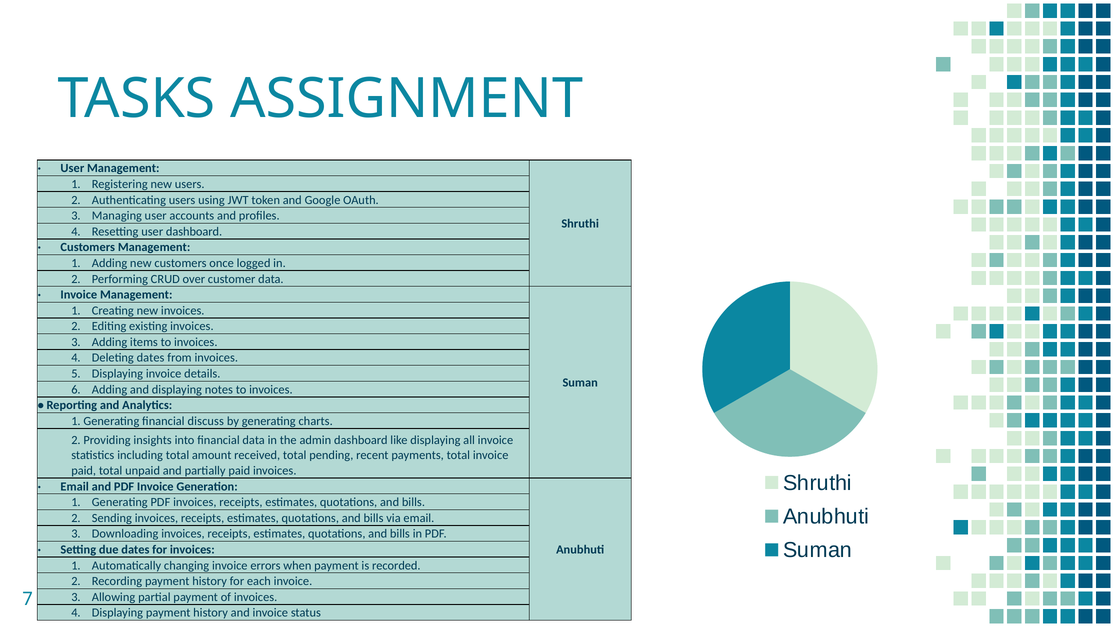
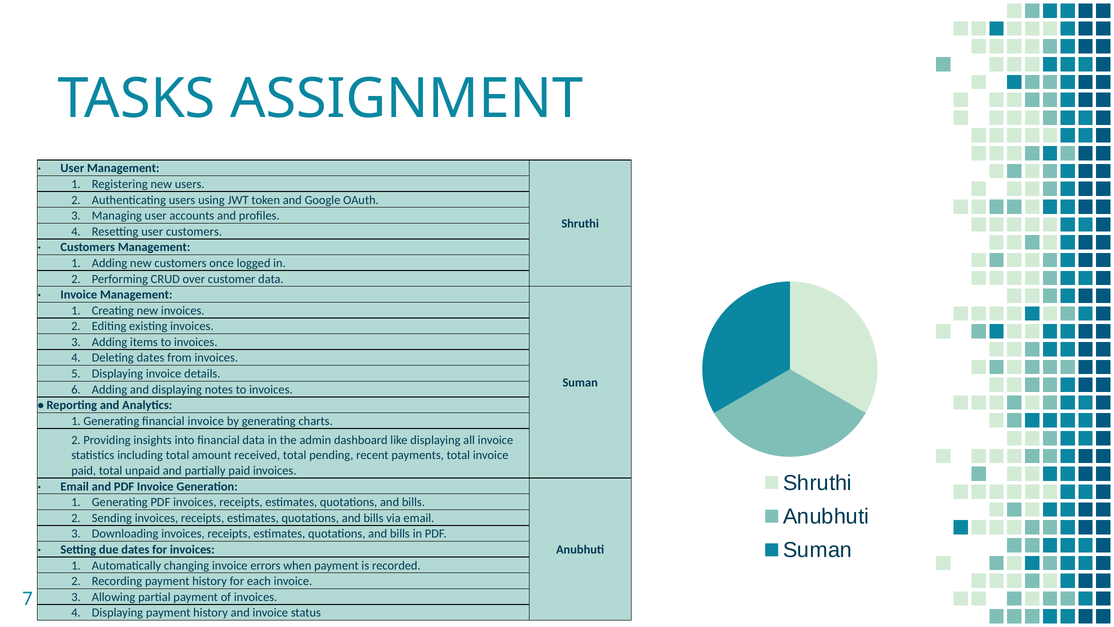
user dashboard: dashboard -> customers (194, 231)
financial discuss: discuss -> invoice (206, 421)
